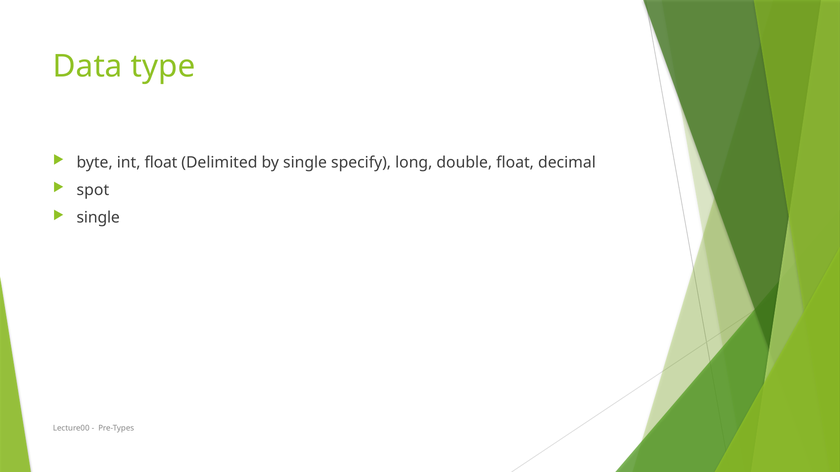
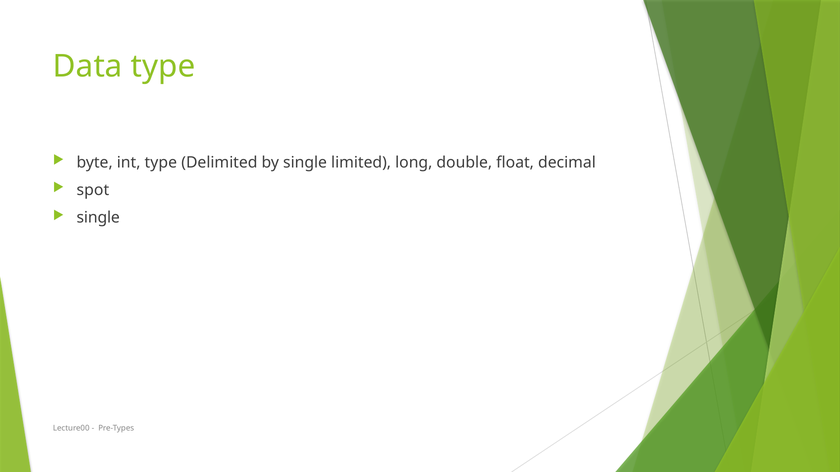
int float: float -> type (161, 163)
specify: specify -> limited (361, 163)
